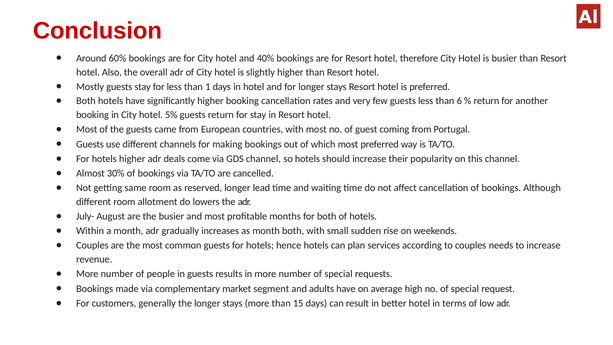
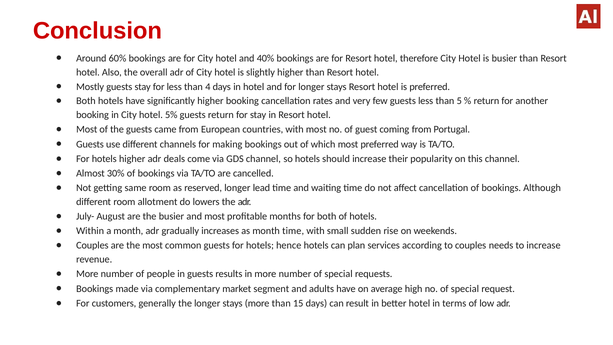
1: 1 -> 4 (208, 87)
6: 6 -> 5 (459, 101)
month both: both -> time (293, 231)
